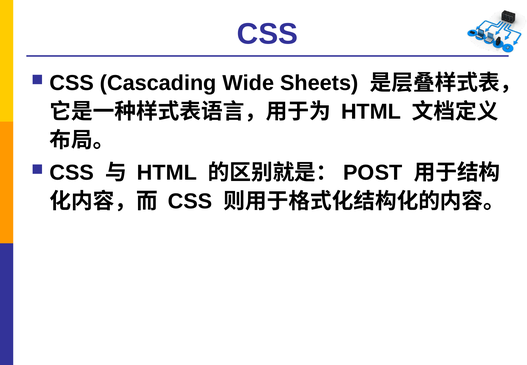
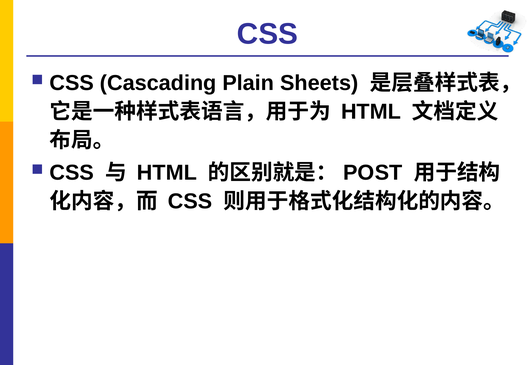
Wide: Wide -> Plain (248, 83)
